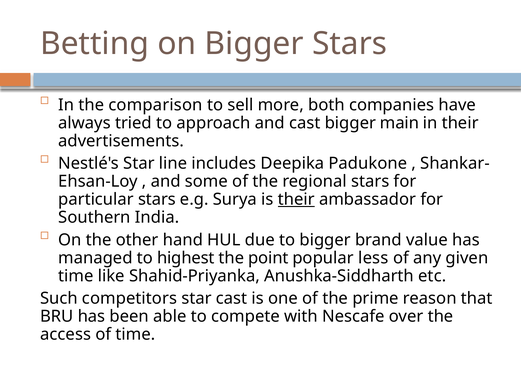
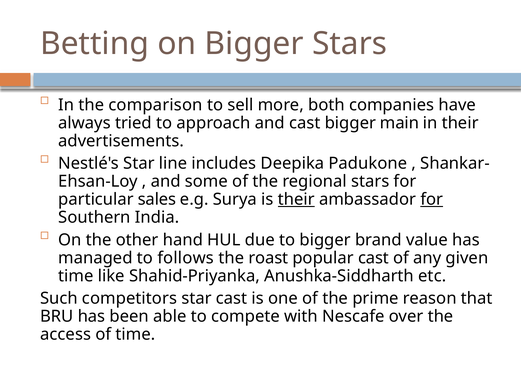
particular stars: stars -> sales (157, 199)
for underline: none -> present (432, 199)
highest: highest -> follows (186, 258)
point: point -> roast (268, 258)
popular less: less -> cast (374, 258)
